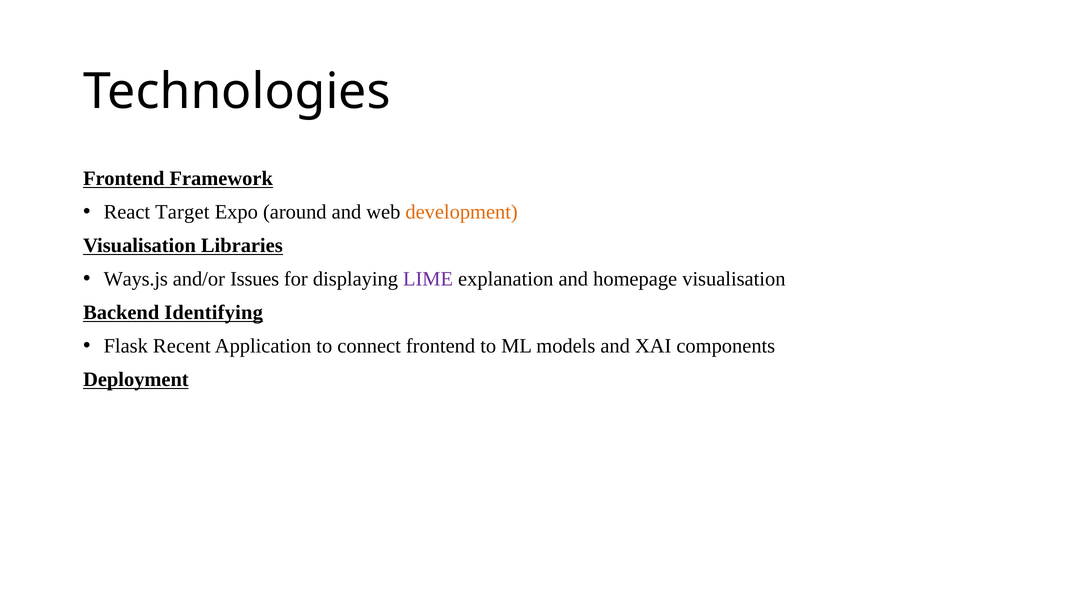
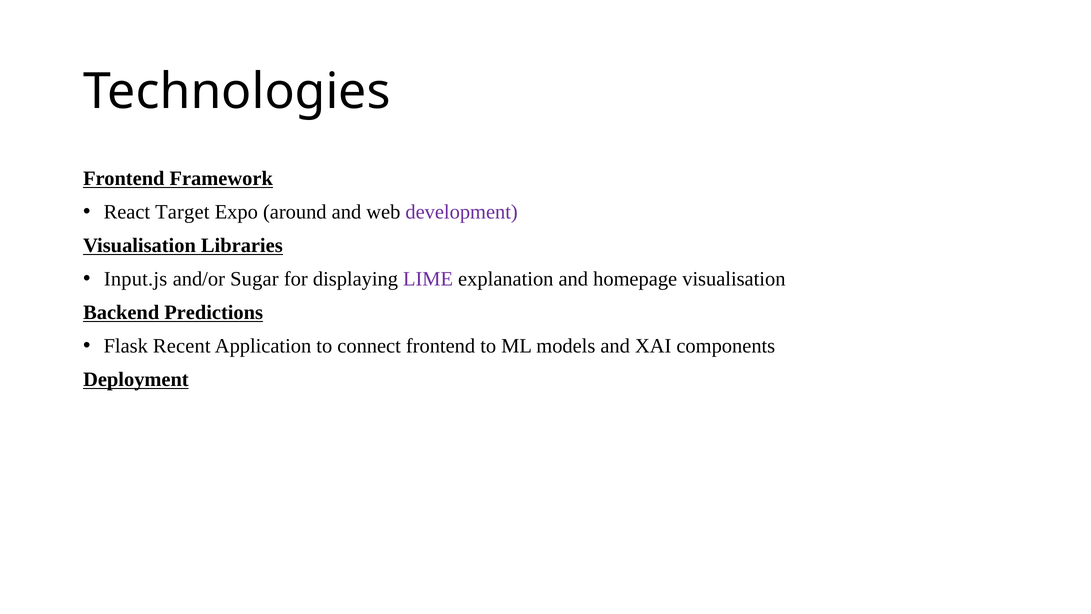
development colour: orange -> purple (462, 212)
Ways.js: Ways.js -> Input.js (136, 279)
Issues: Issues -> Sugar (254, 279)
Identifying: Identifying -> Predictions (214, 312)
